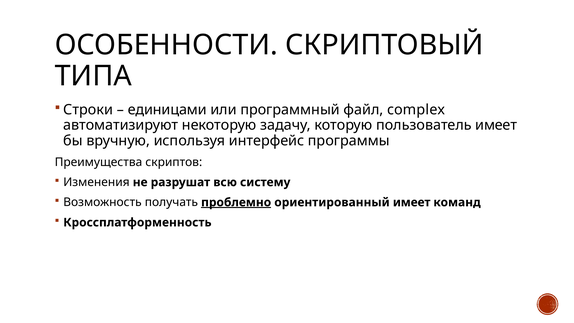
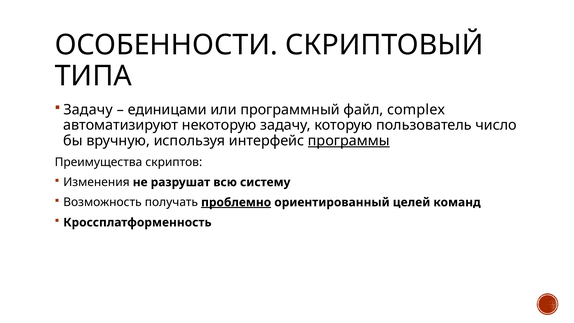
Строки: Строки -> Задачу (88, 110)
пользователь имеет: имеет -> число (496, 125)
программы underline: none -> present (349, 141)
ориентированный имеет: имеет -> целей (412, 202)
